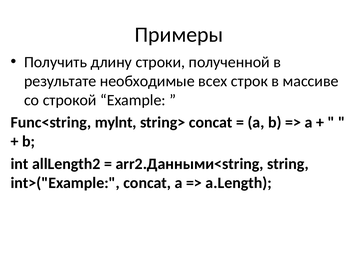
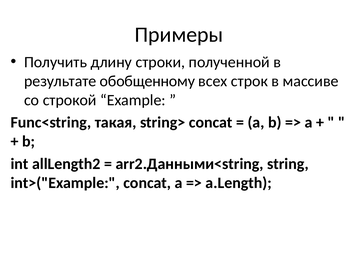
необходимые: необходимые -> обобщенному (147, 81)
mylnt: mylnt -> такая (116, 123)
